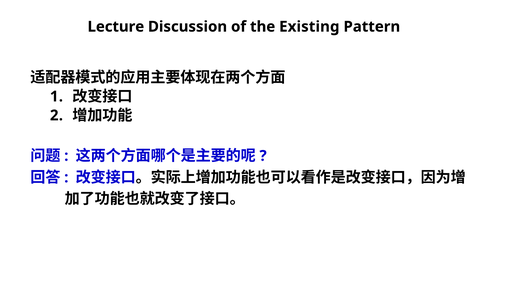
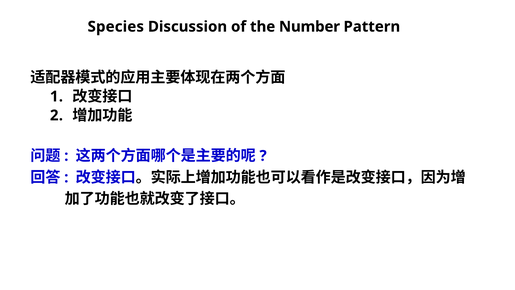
Lecture: Lecture -> Species (116, 27)
Existing: Existing -> Number (309, 27)
